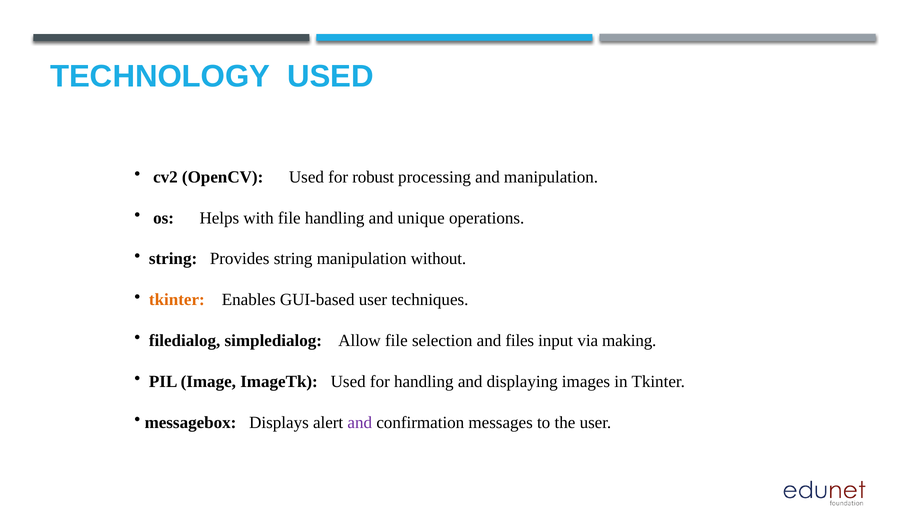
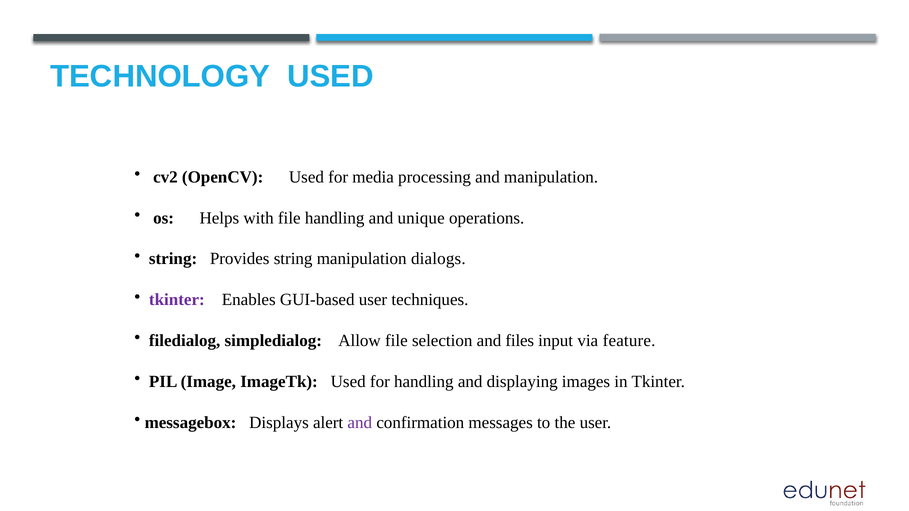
robust: robust -> media (373, 177)
without: without -> dialogs (438, 259)
tkinter colour: orange -> purple (177, 300)
making: making -> feature (629, 341)
